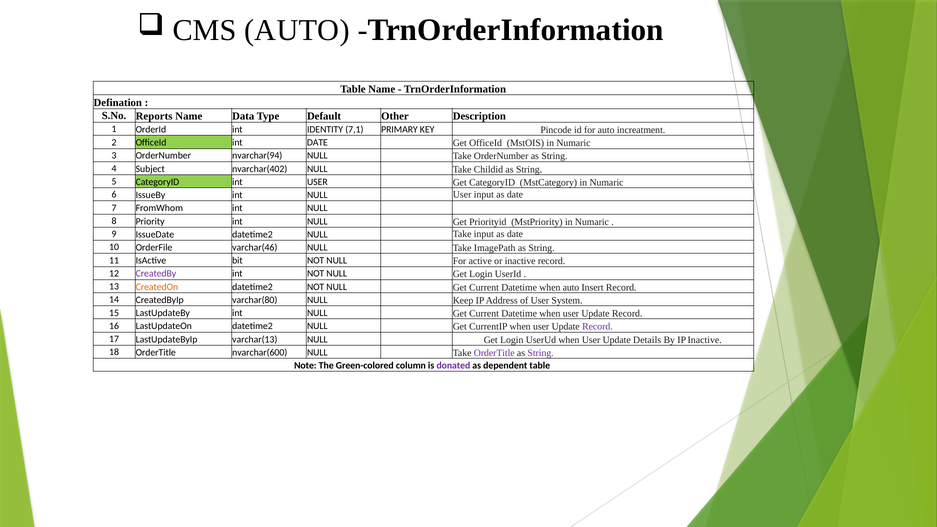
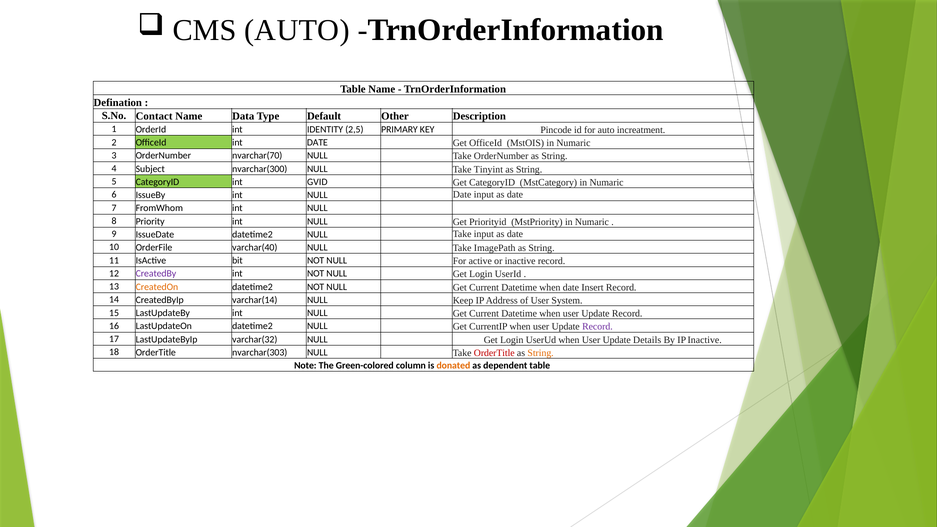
Reports: Reports -> Contact (154, 116)
7,1: 7,1 -> 2,5 (354, 130)
nvarchar(94: nvarchar(94 -> nvarchar(70 (257, 156)
nvarchar(402: nvarchar(402 -> nvarchar(300 (260, 169)
Childid: Childid -> Tinyint (488, 169)
int USER: USER -> GVID (317, 182)
NULL User: User -> Date (462, 195)
varchar(46: varchar(46 -> varchar(40 (255, 248)
when auto: auto -> date (571, 287)
varchar(80: varchar(80 -> varchar(14 (255, 300)
varchar(13: varchar(13 -> varchar(32 (255, 339)
nvarchar(600: nvarchar(600 -> nvarchar(303 (260, 352)
OrderTitle colour: purple -> red (494, 353)
String colour: purple -> orange (541, 353)
donated colour: purple -> orange (453, 366)
